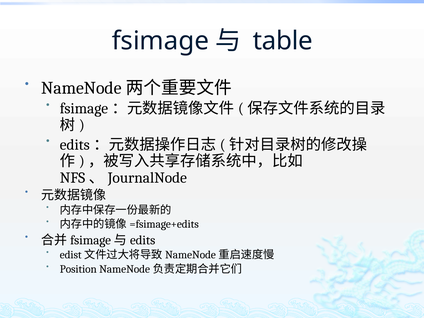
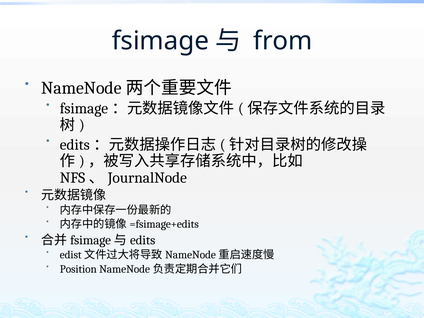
table: table -> from (283, 41)
